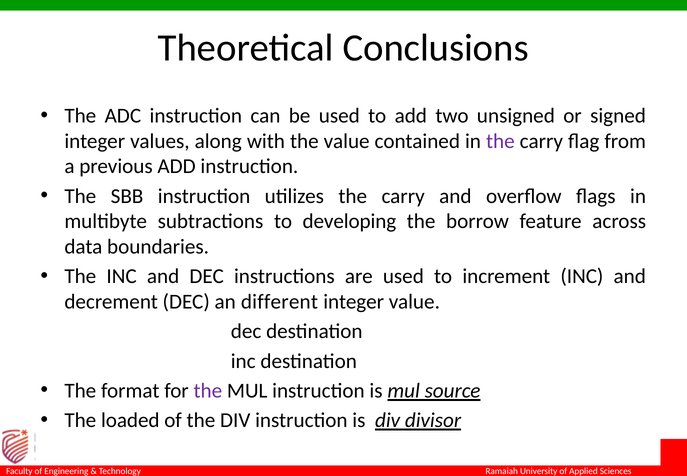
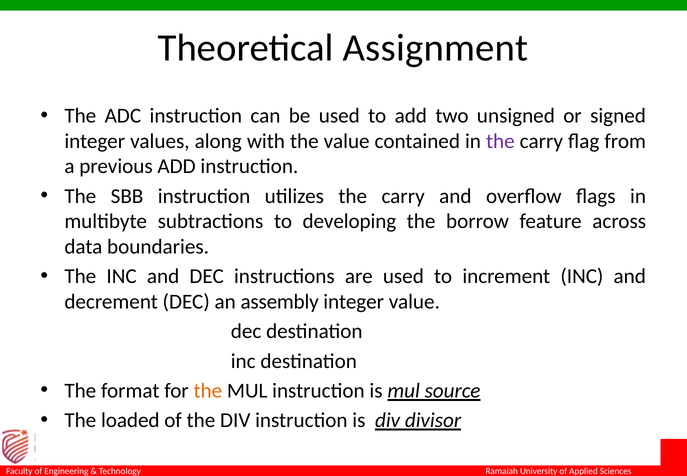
Conclusions: Conclusions -> Assignment (435, 48)
different: different -> assembly (280, 302)
the colour: purple -> orange (208, 390)
